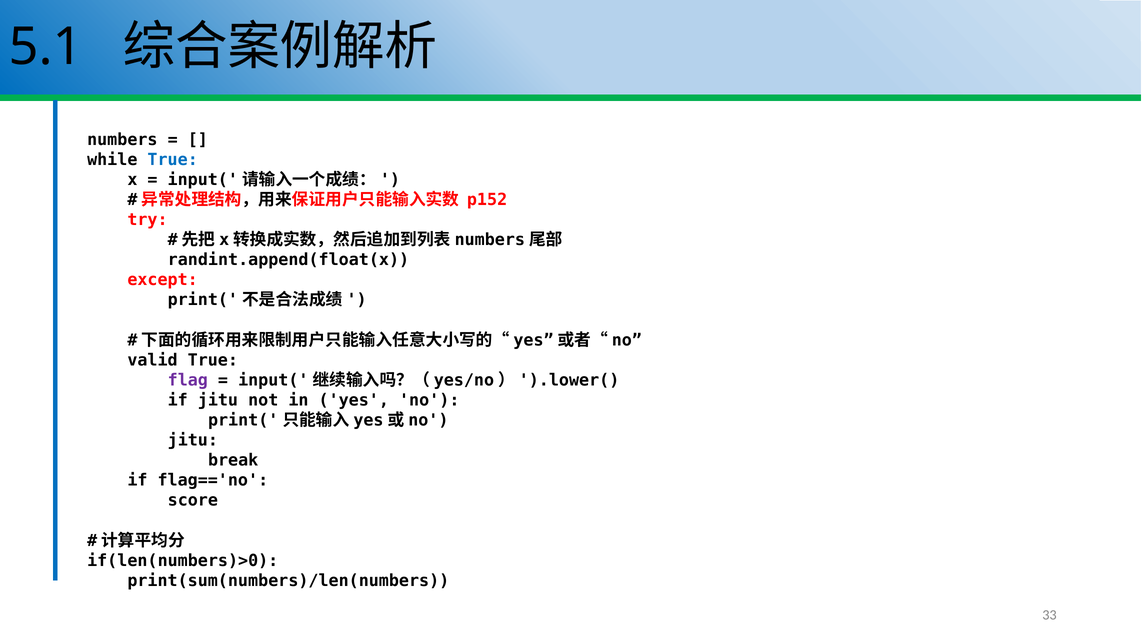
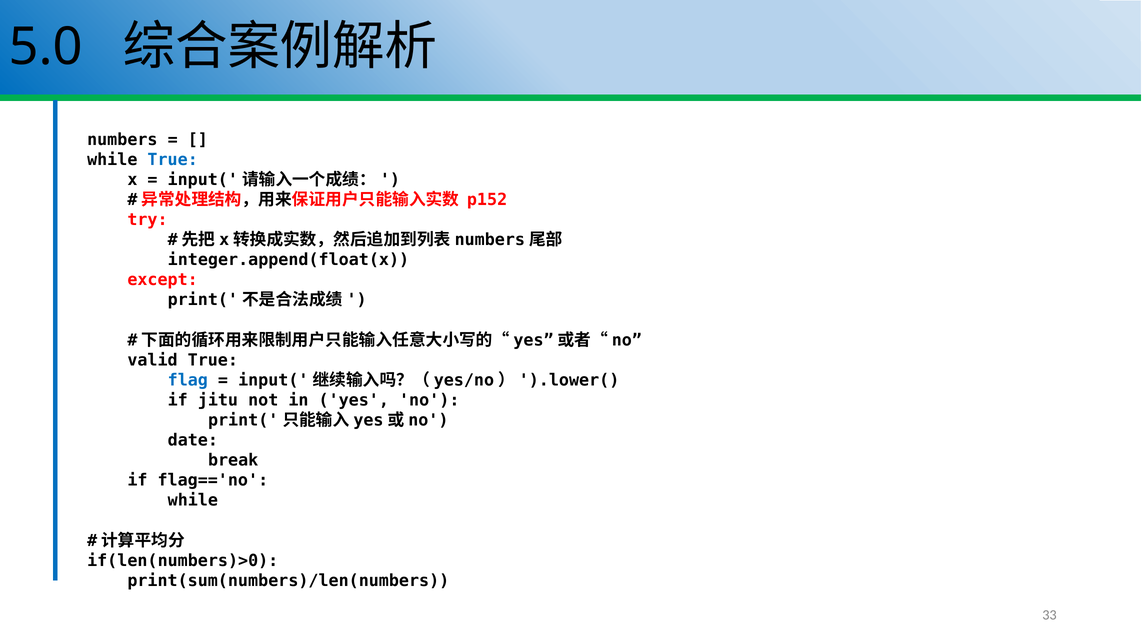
5.1: 5.1 -> 5.0 (46, 47)
randint.append(float(x: randint.append(float(x -> integer.append(float(x (288, 260)
flag colour: purple -> blue (188, 380)
jitu: jitu -> date (193, 440)
score: score -> while (193, 500)
